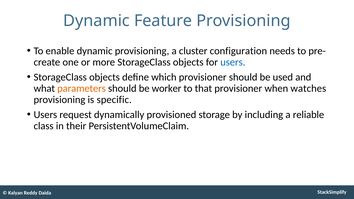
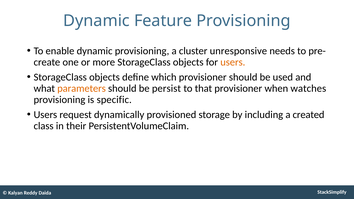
configuration: configuration -> unresponsive (238, 51)
users colour: blue -> orange (233, 62)
worker: worker -> persist (166, 89)
reliable: reliable -> created (309, 115)
